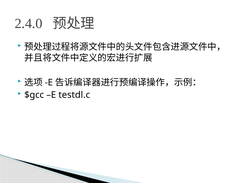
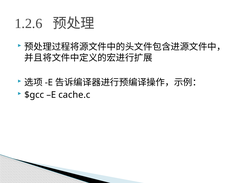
2.4.0: 2.4.0 -> 1.2.6 (28, 24)
testdl.c: testdl.c -> cache.c (74, 95)
